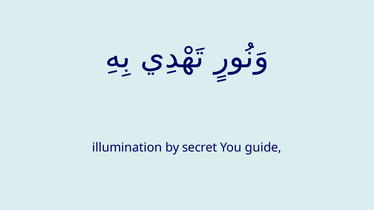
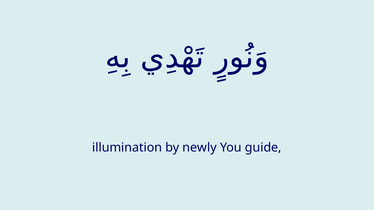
secret: secret -> newly (200, 148)
